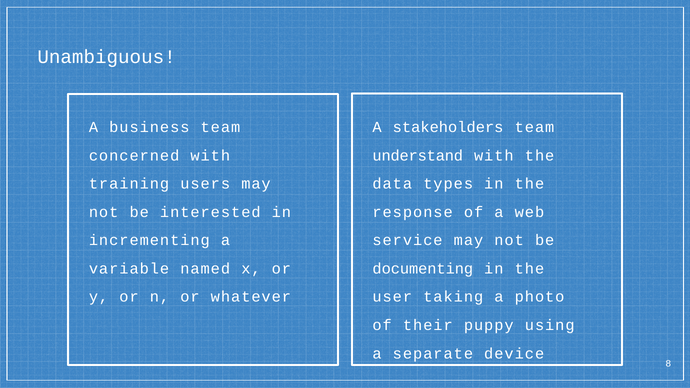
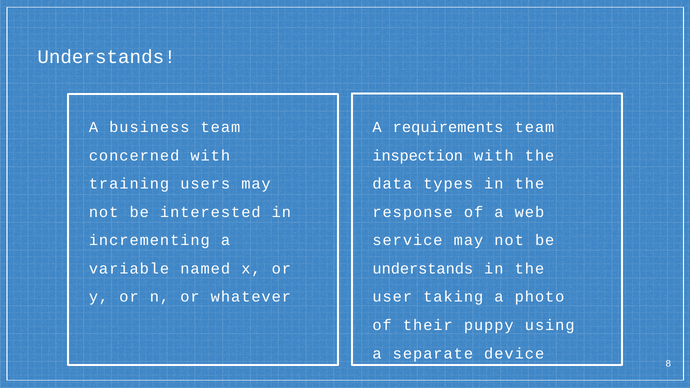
Unambiguous: Unambiguous -> Understands (107, 57)
stakeholders: stakeholders -> requirements (448, 127)
understand: understand -> inspection (418, 156)
documenting: documenting -> understands (423, 269)
